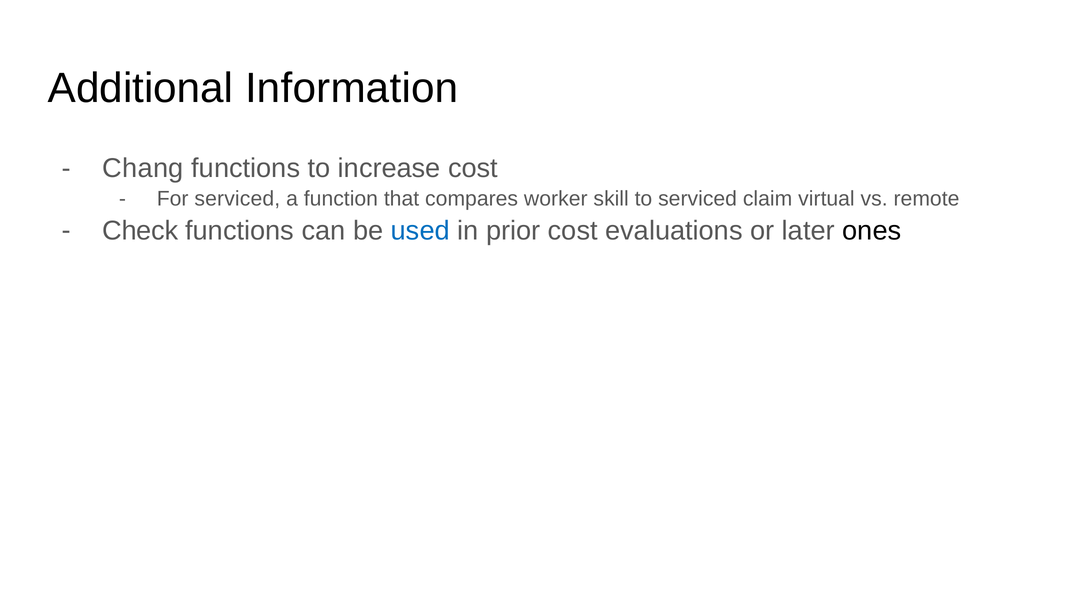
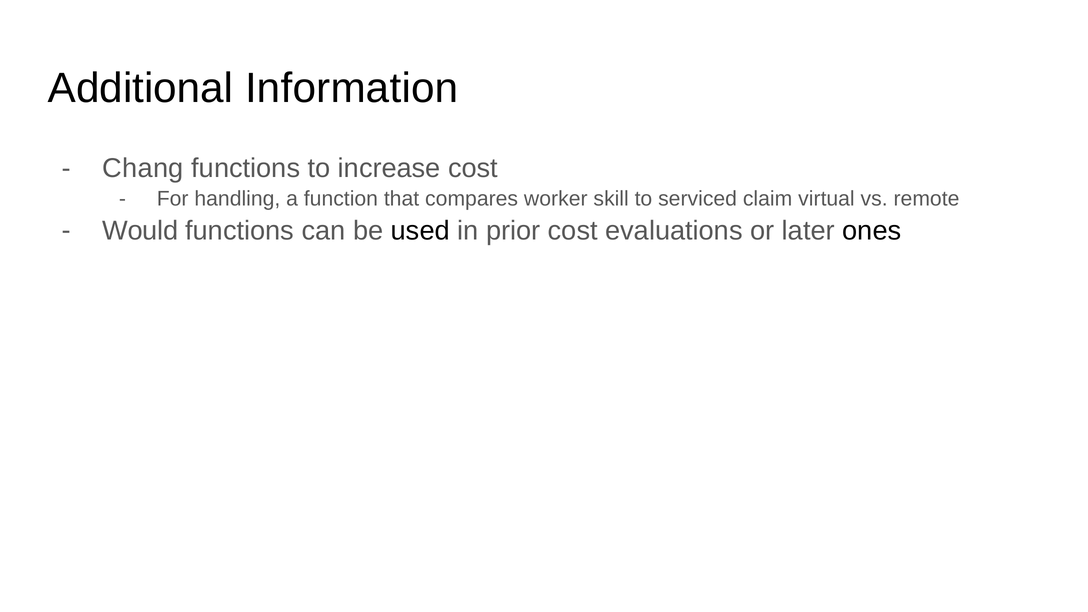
For serviced: serviced -> handling (237, 199)
Check: Check -> Would (140, 231)
used colour: blue -> black (420, 231)
